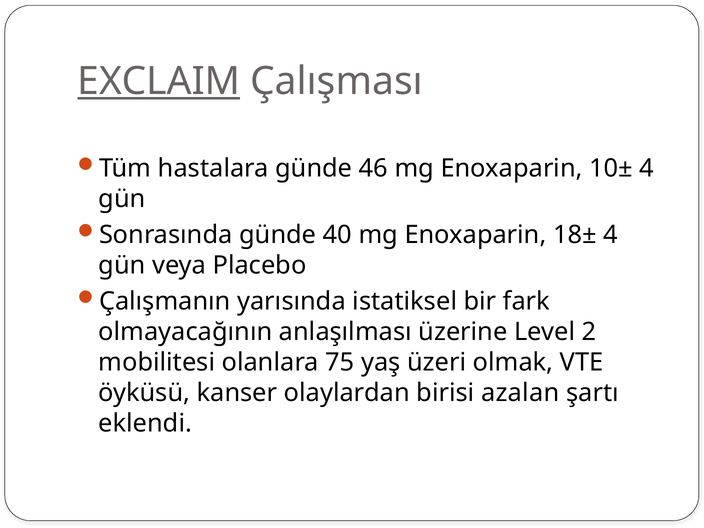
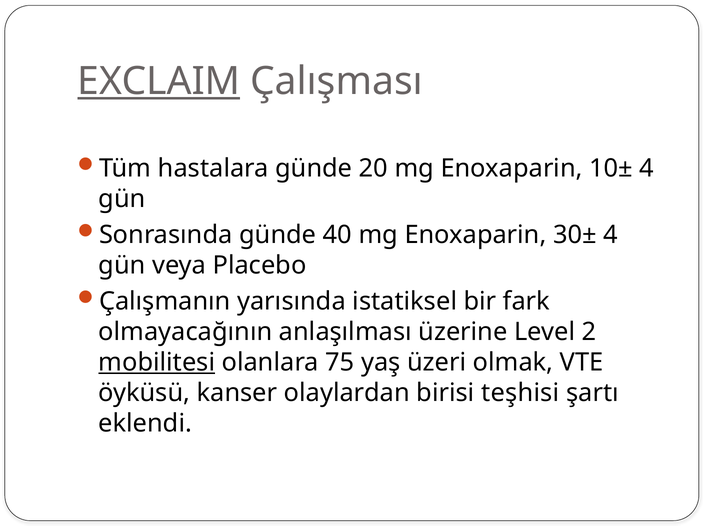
46: 46 -> 20 (373, 168)
18±: 18± -> 30± (575, 235)
mobilitesi underline: none -> present (157, 362)
azalan: azalan -> teşhisi (520, 393)
